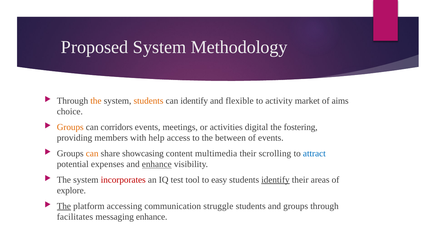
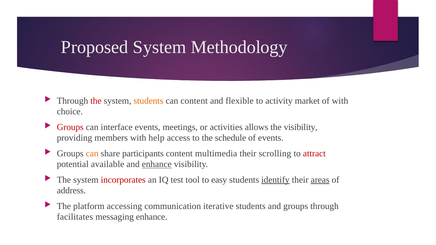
the colour: orange -> red (96, 101)
can identify: identify -> content (194, 101)
of aims: aims -> with (340, 101)
Groups colour: orange -> red (70, 127)
corridors: corridors -> interface (117, 127)
digital: digital -> allows (257, 127)
the fostering: fostering -> visibility (301, 127)
between: between -> schedule (231, 138)
showcasing: showcasing -> participants (143, 154)
attract colour: blue -> red (314, 154)
expenses: expenses -> available (108, 164)
areas underline: none -> present (320, 180)
explore: explore -> address (71, 191)
The underline: present -> none (64, 206)
struggle: struggle -> iterative (218, 206)
